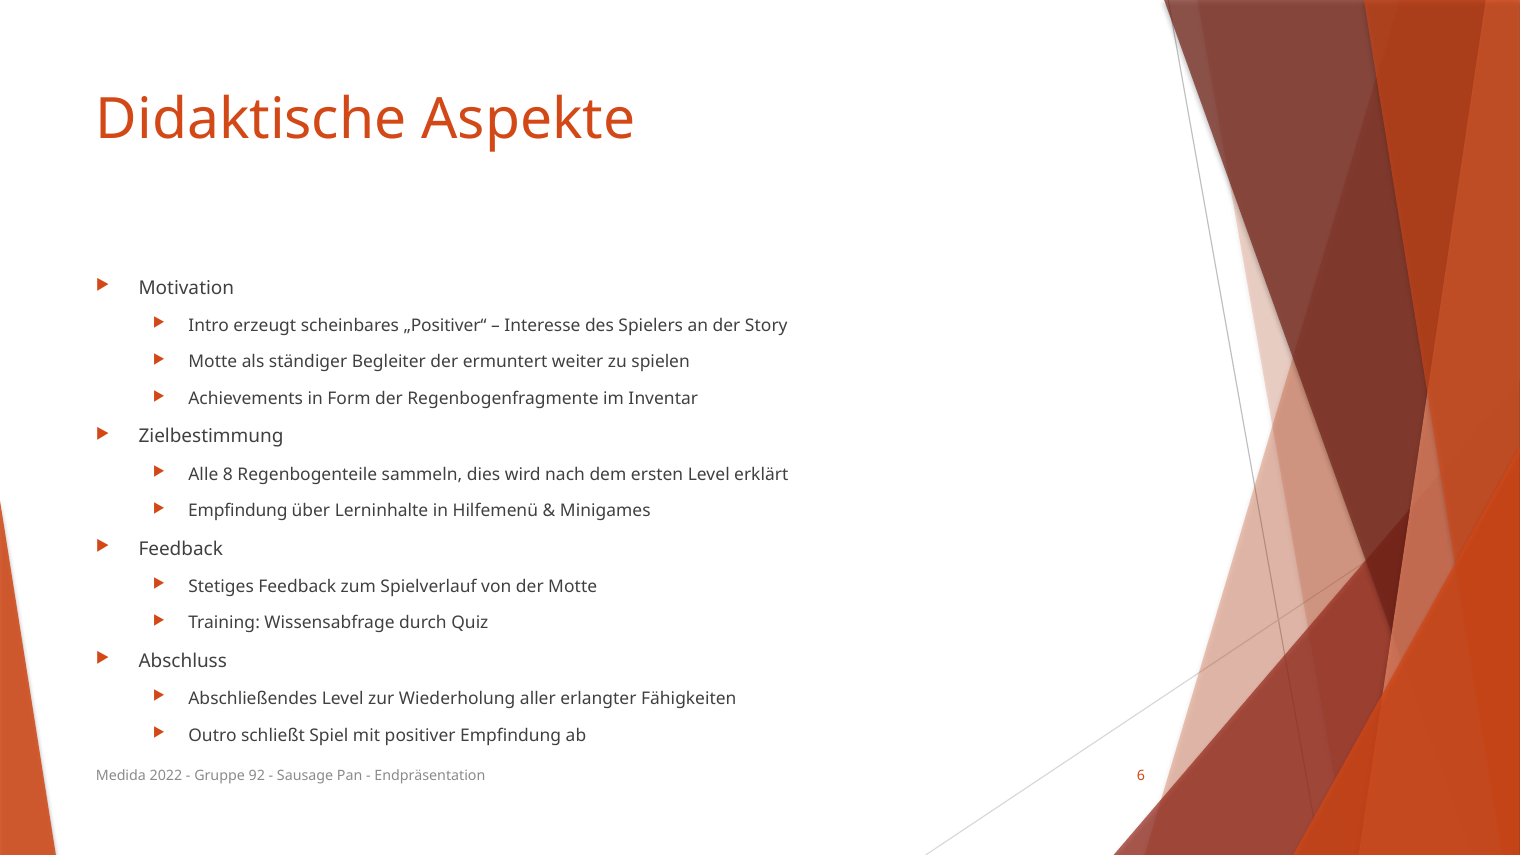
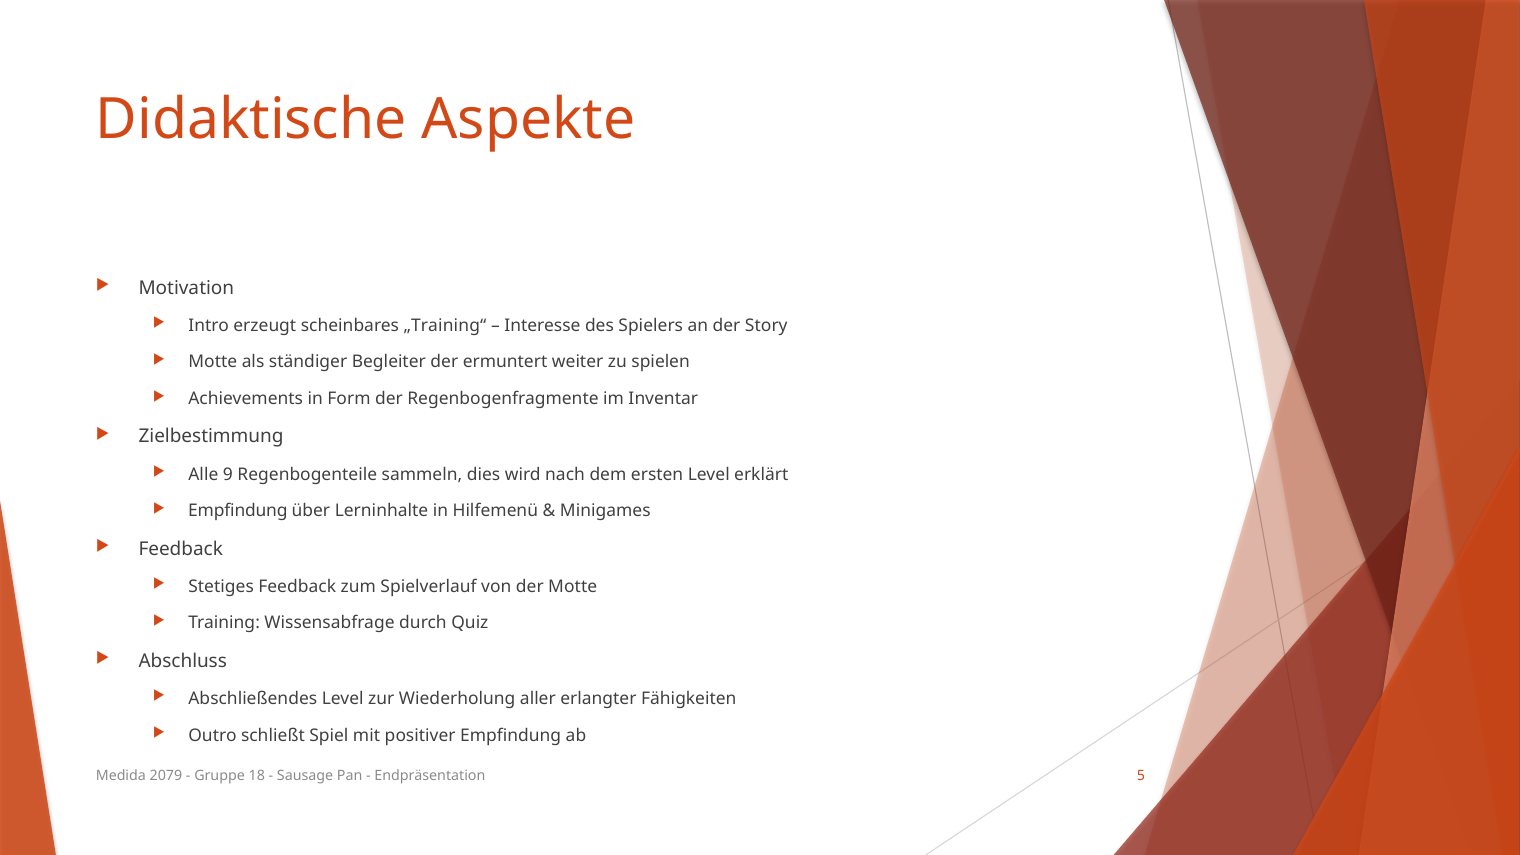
„Positiver“: „Positiver“ -> „Training“ (445, 325)
8: 8 -> 9 (228, 474)
2022: 2022 -> 2079 (166, 776)
92: 92 -> 18 (257, 776)
6: 6 -> 5 (1141, 776)
